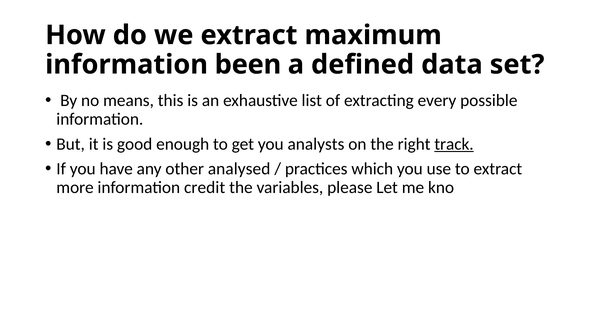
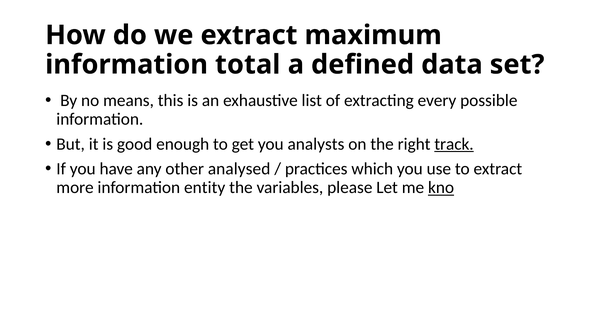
been: been -> total (248, 64)
credit: credit -> entity (205, 187)
kno underline: none -> present (441, 187)
